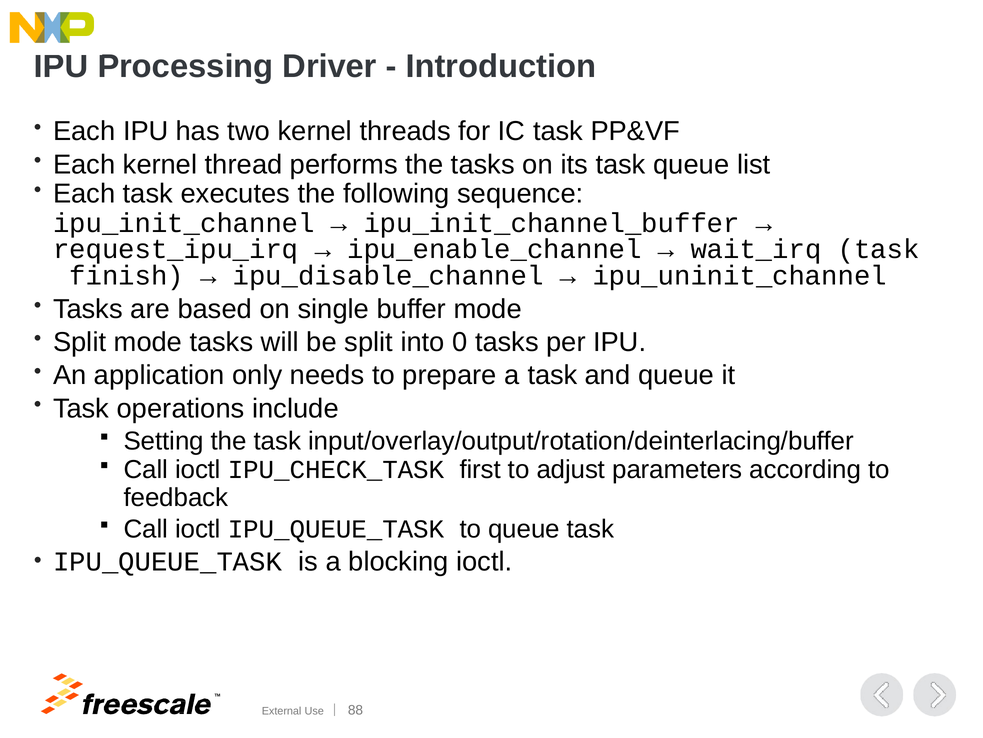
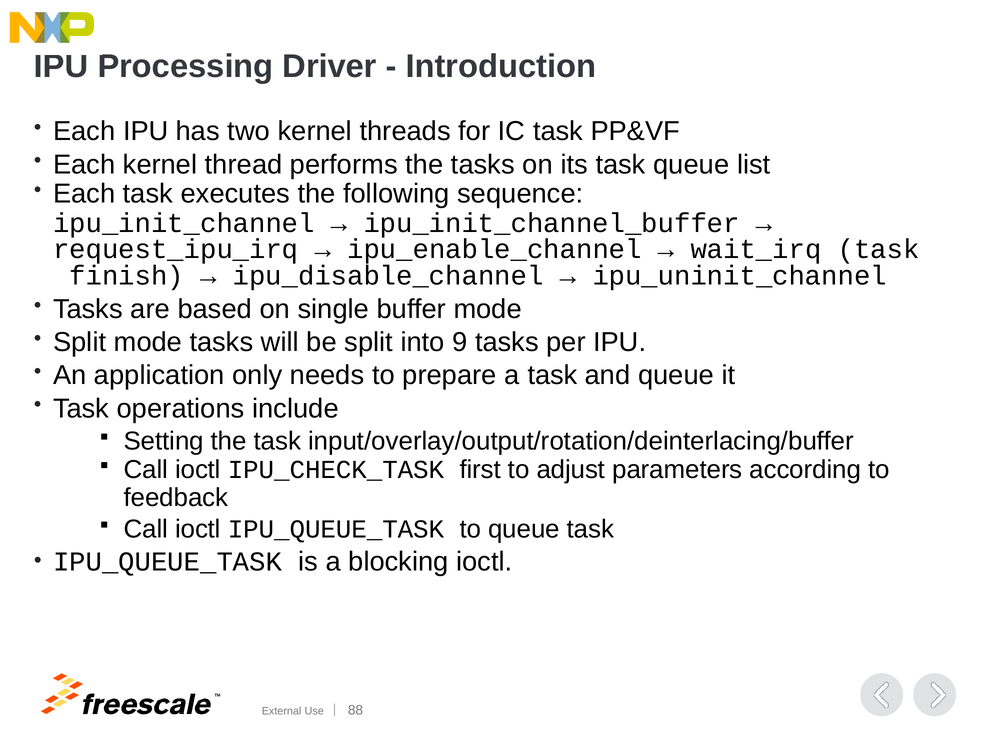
0: 0 -> 9 (460, 342)
